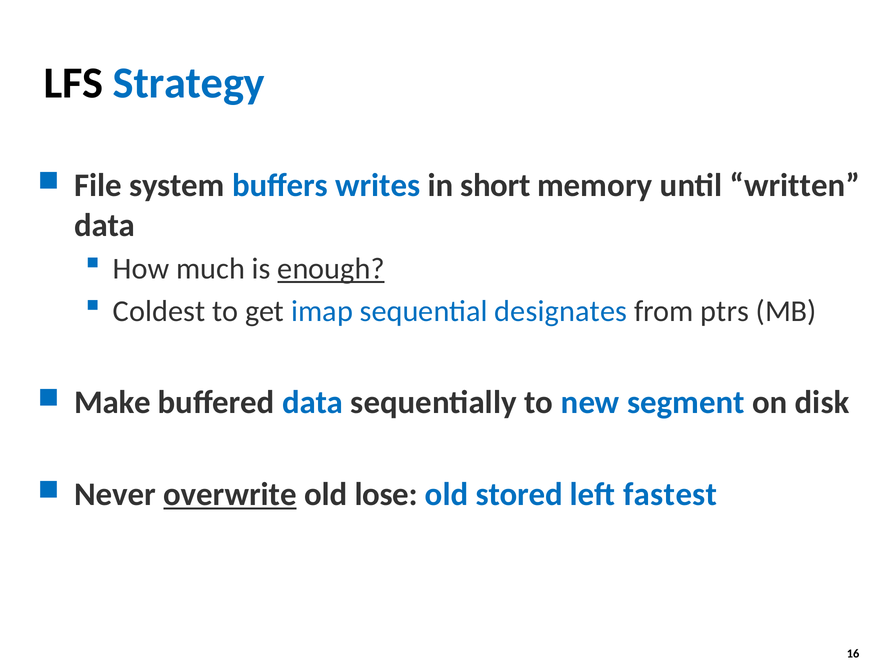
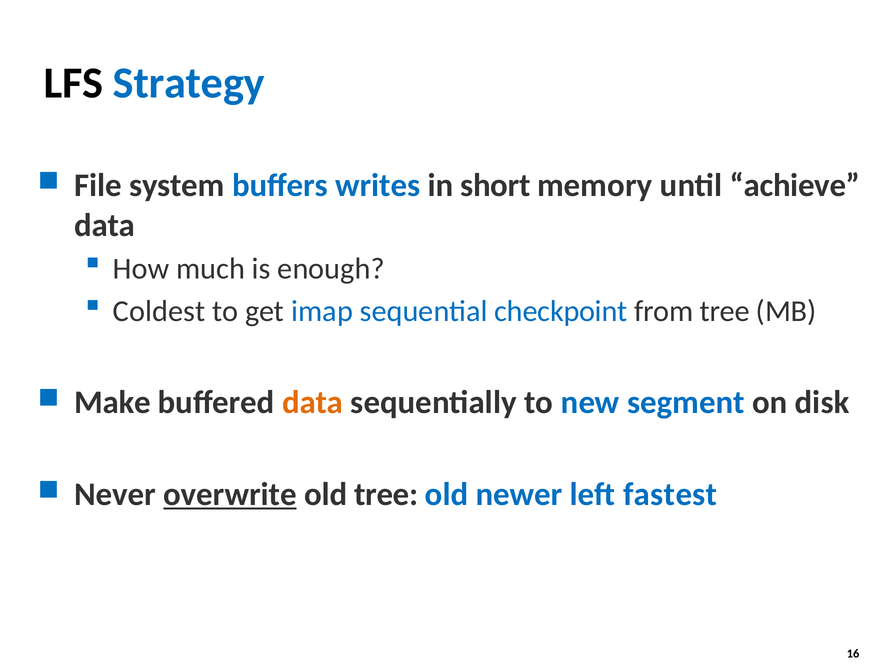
written: written -> achieve (795, 186)
enough underline: present -> none (331, 269)
designates: designates -> checkpoint (561, 312)
from ptrs: ptrs -> tree (725, 312)
data colour: blue -> orange (313, 402)
old lose: lose -> tree (386, 495)
stored: stored -> newer (519, 495)
